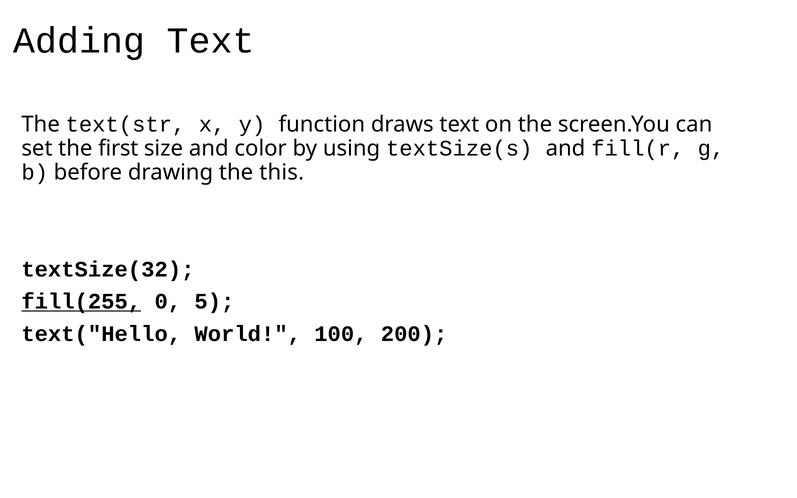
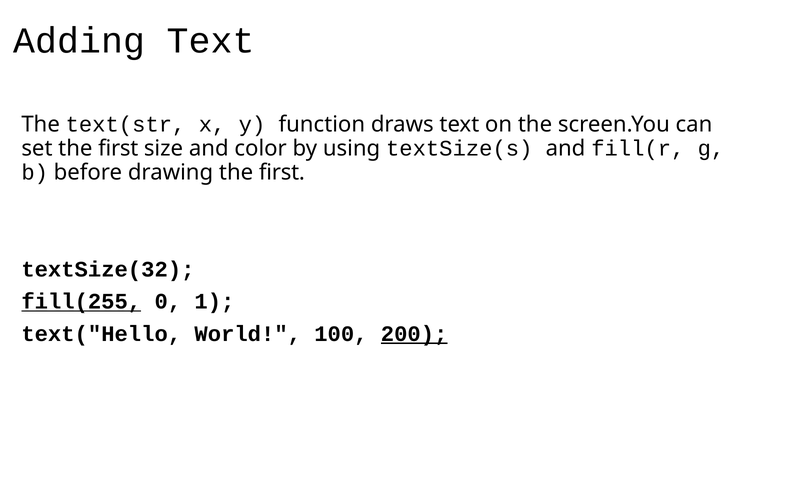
drawing the this: this -> first (282, 173)
5: 5 -> 1 (214, 302)
200 underline: none -> present (414, 334)
